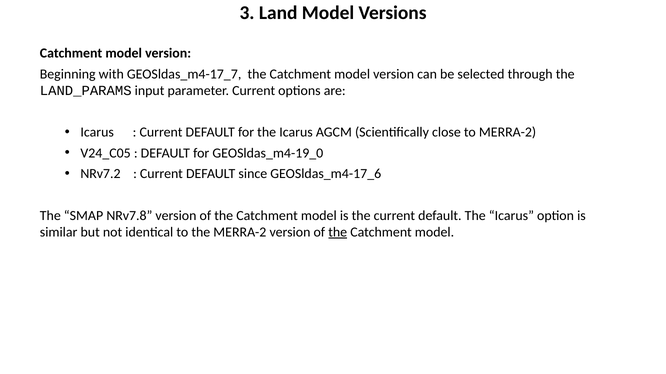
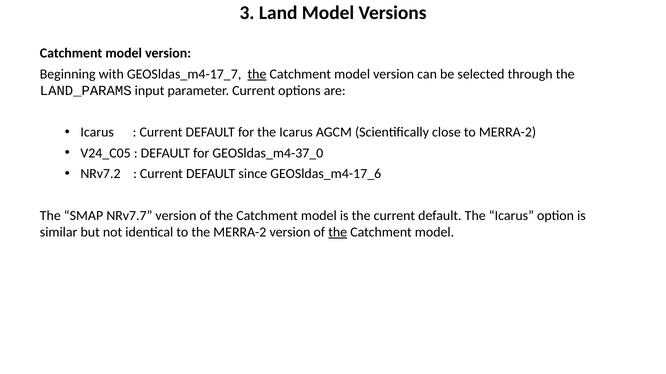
the underline: none -> present (257, 74)
GEOSldas_m4-19_0: GEOSldas_m4-19_0 -> GEOSldas_m4-37_0 (268, 153)
NRv7.8: NRv7.8 -> NRv7.7 (129, 216)
